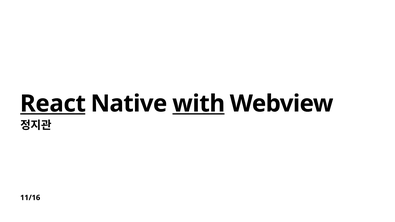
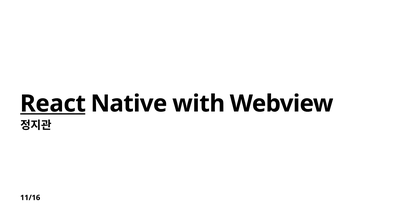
with underline: present -> none (199, 104)
